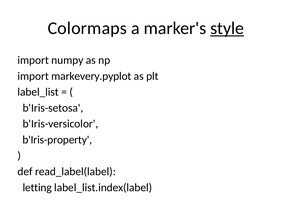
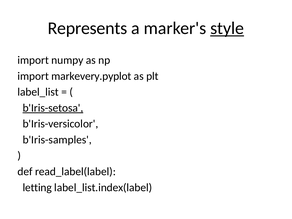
Colormaps: Colormaps -> Represents (87, 28)
b'Iris-setosa underline: none -> present (53, 108)
b'Iris-property: b'Iris-property -> b'Iris-samples (57, 140)
